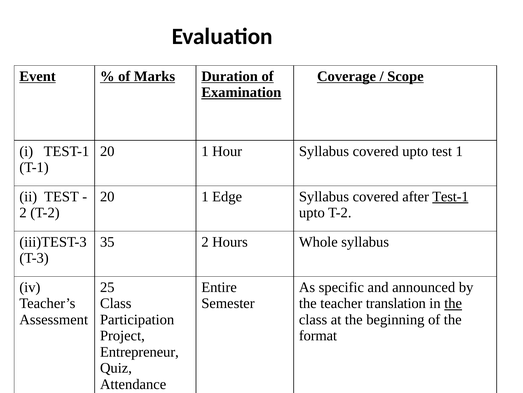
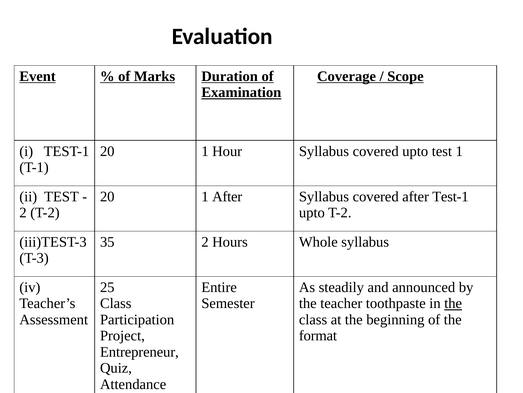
1 Edge: Edge -> After (227, 196)
Test-1 underline: present -> none (450, 196)
specific: specific -> steadily (341, 287)
translation: translation -> toothpaste (396, 303)
